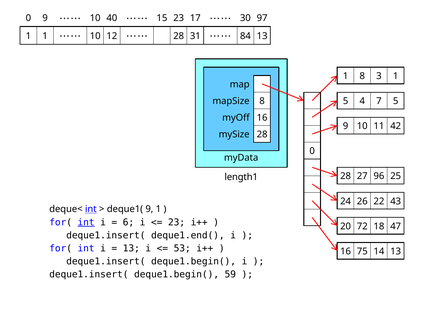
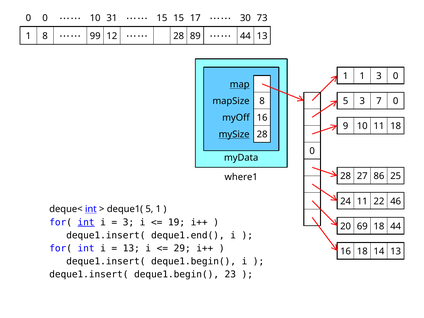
9: 9 -> 0 (45, 18)
40: 40 -> 31 (112, 18)
15 23: 23 -> 15 (179, 18)
97: 97 -> 73 (262, 18)
1 1: 1 -> 8 (45, 36)
10: 10 -> 99 (95, 36)
31: 31 -> 89 (195, 36)
84: 84 -> 44 (245, 36)
1 8: 8 -> 1 (362, 76)
3 1: 1 -> 0 (396, 76)
map underline: none -> present (240, 84)
5 4: 4 -> 3 (362, 101)
7 5: 5 -> 0 (396, 101)
11 42: 42 -> 18 (396, 126)
mySize underline: none -> present (234, 134)
96: 96 -> 86 (379, 176)
length1: length1 -> where1 (241, 177)
24 26: 26 -> 11 (362, 201)
43: 43 -> 46 (396, 201)
deque1( 9: 9 -> 5 (149, 209)
6: 6 -> 3 (128, 222)
23: 23 -> 19 (177, 222)
72: 72 -> 69 (362, 226)
18 47: 47 -> 44 (396, 226)
53: 53 -> 29 (182, 248)
16 75: 75 -> 18 (362, 251)
59: 59 -> 23 (230, 275)
